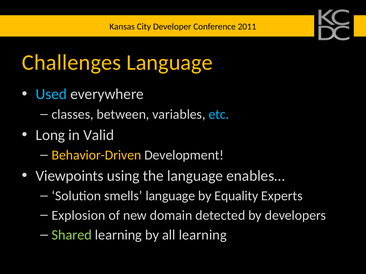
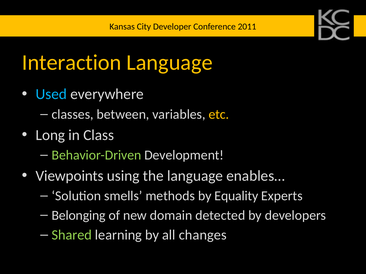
Challenges: Challenges -> Interaction (72, 63)
etc colour: light blue -> yellow (219, 115)
Valid: Valid -> Class (99, 135)
Behavior-Driven colour: yellow -> light green (96, 155)
smells language: language -> methods (170, 196)
Explosion: Explosion -> Belonging (79, 216)
all learning: learning -> changes (203, 235)
